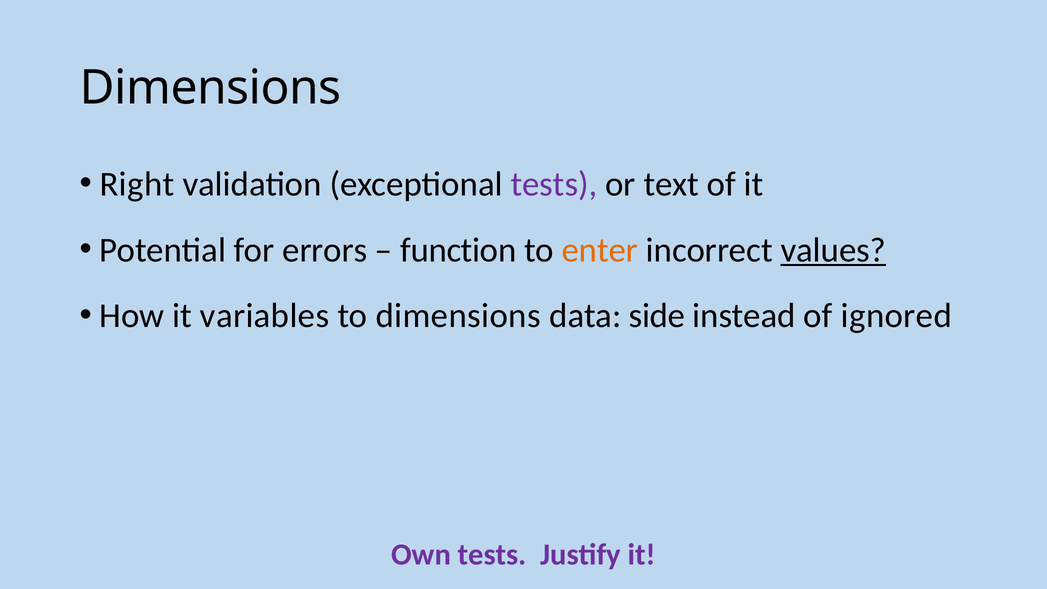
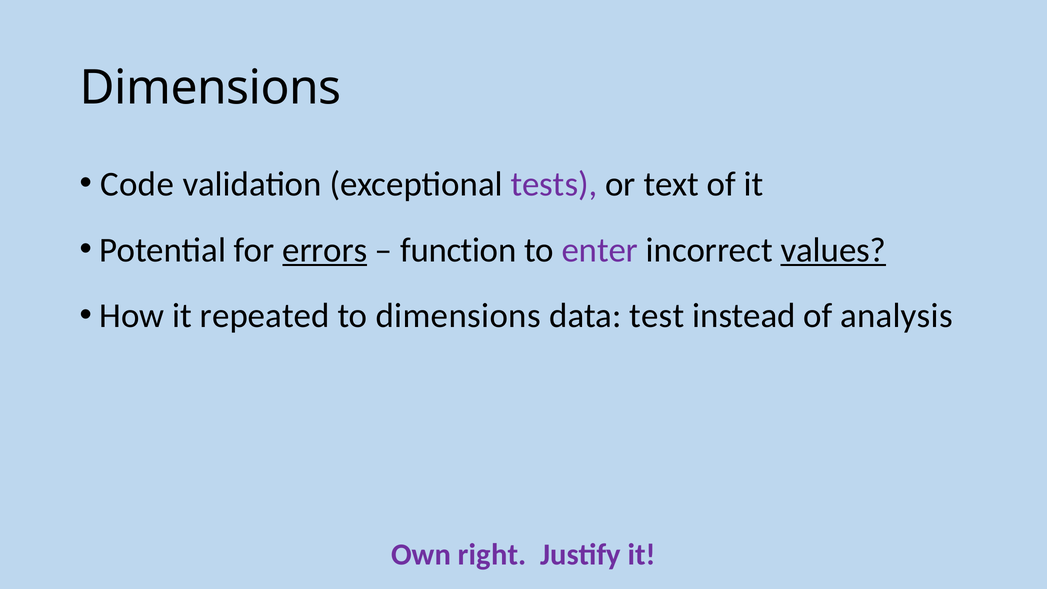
Right: Right -> Code (137, 184)
errors underline: none -> present (325, 250)
enter colour: orange -> purple (600, 250)
variables: variables -> repeated (265, 316)
side: side -> test (657, 316)
ignored: ignored -> analysis (897, 316)
Own tests: tests -> right (492, 555)
